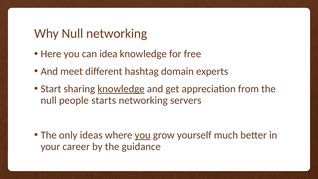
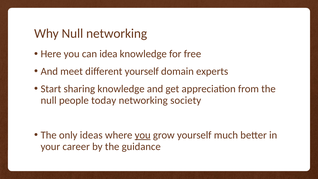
different hashtag: hashtag -> yourself (142, 71)
knowledge underline: present -> none (121, 89)
starts: starts -> today (104, 100)
servers: servers -> society (186, 100)
